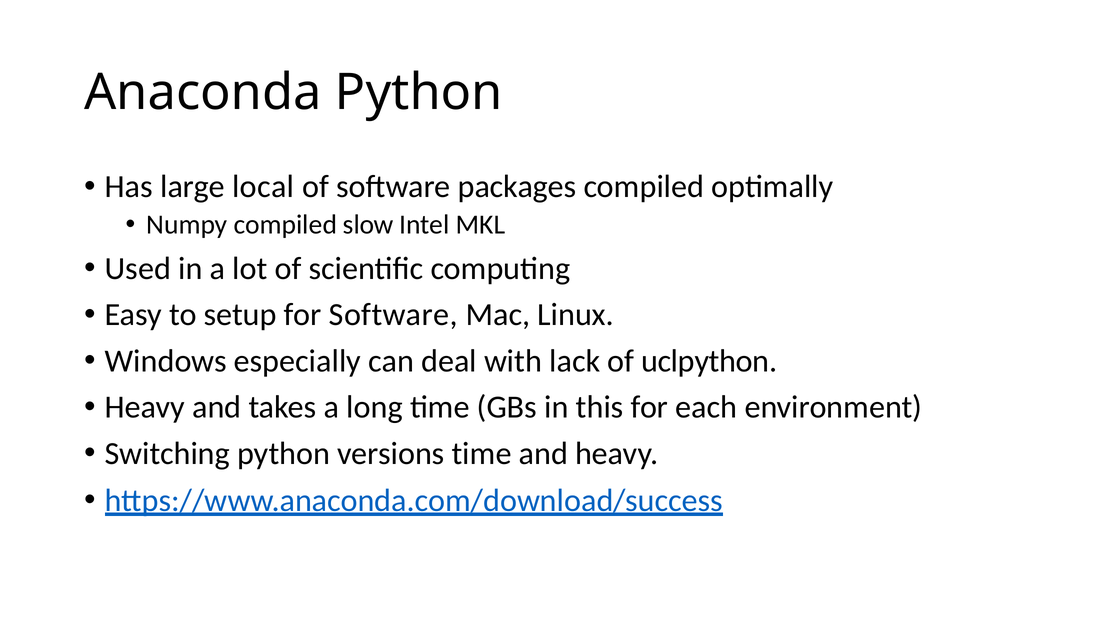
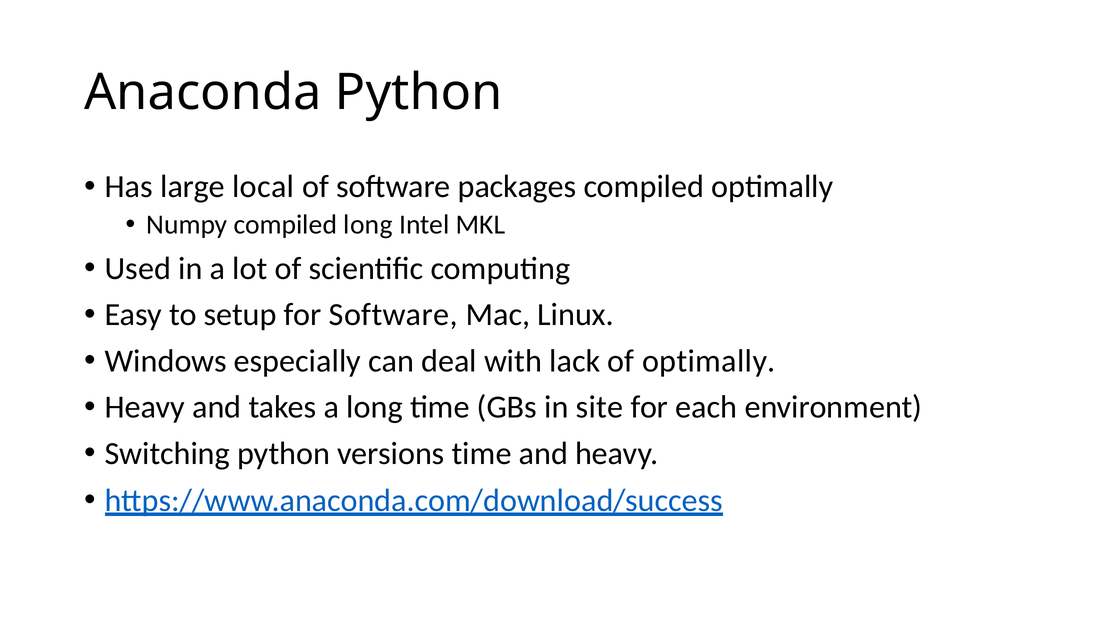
compiled slow: slow -> long (368, 225)
of uclpython: uclpython -> optimally (709, 361)
this: this -> site (600, 407)
